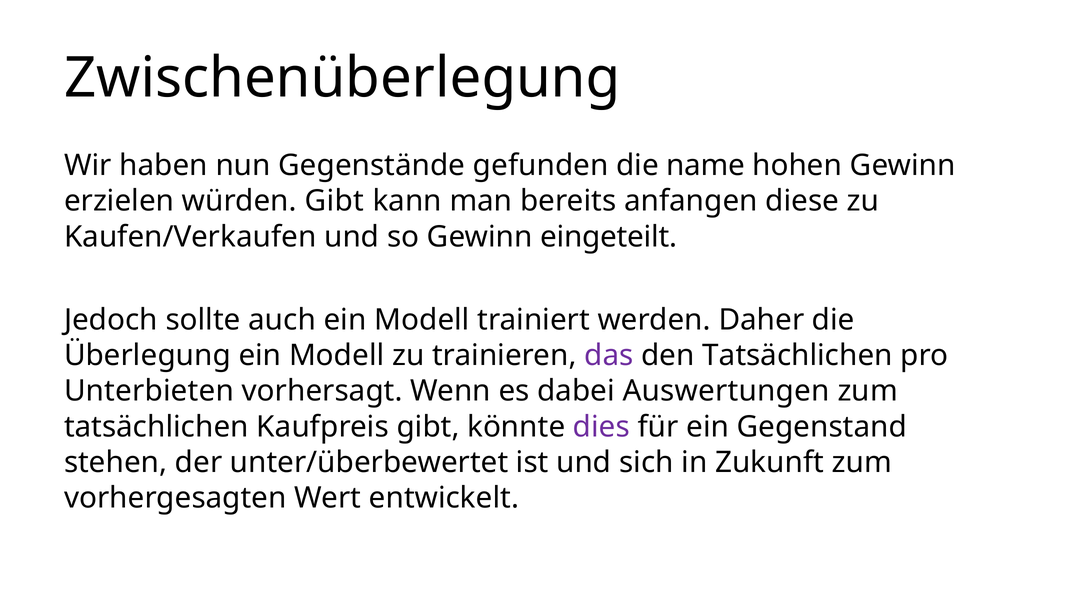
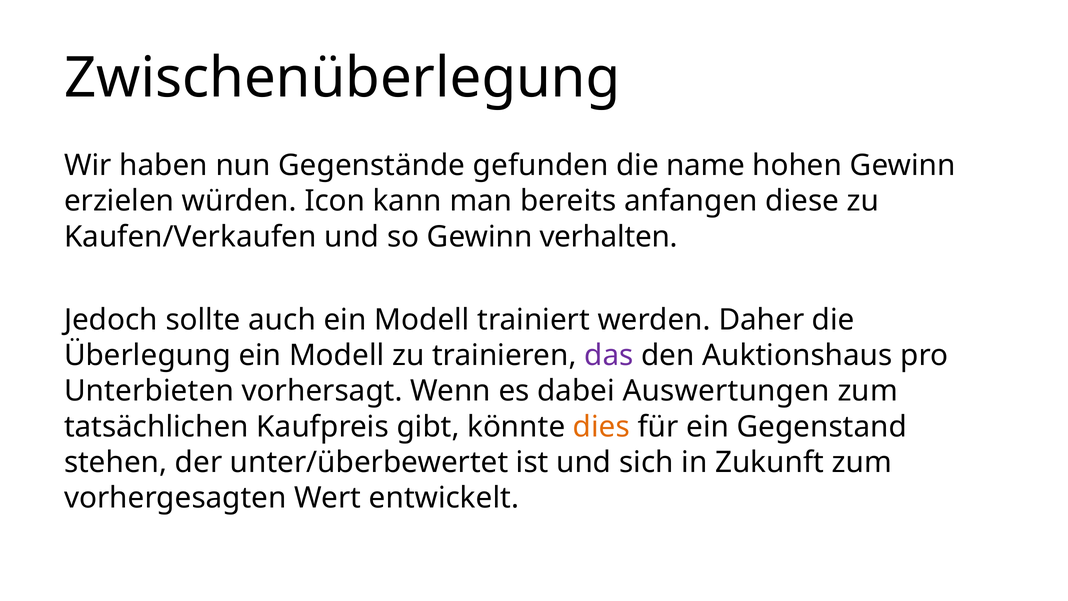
würden Gibt: Gibt -> Icon (335, 201)
eingeteilt: eingeteilt -> verhalten (609, 237)
den Tatsächlichen: Tatsächlichen -> Auktionshaus (797, 355)
dies colour: purple -> orange (601, 427)
